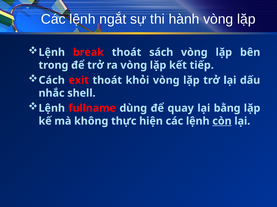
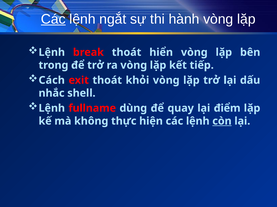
Các underline: none -> present (53, 19)
sách: sách -> hiển (161, 52)
bằng: bằng -> điểm (227, 109)
